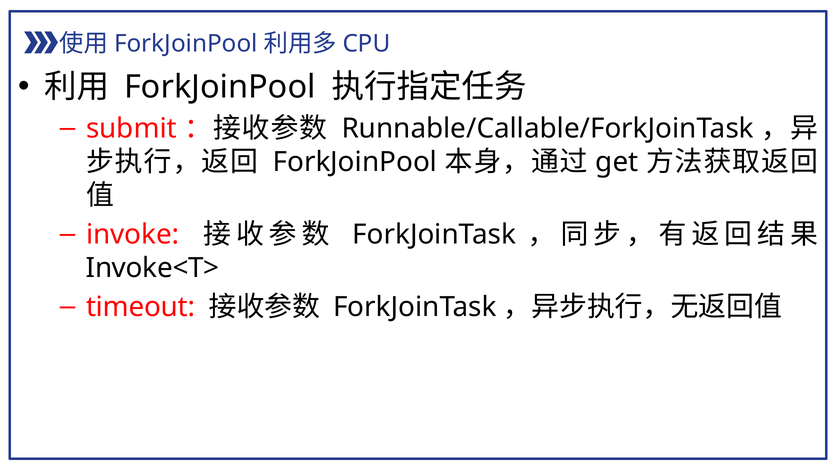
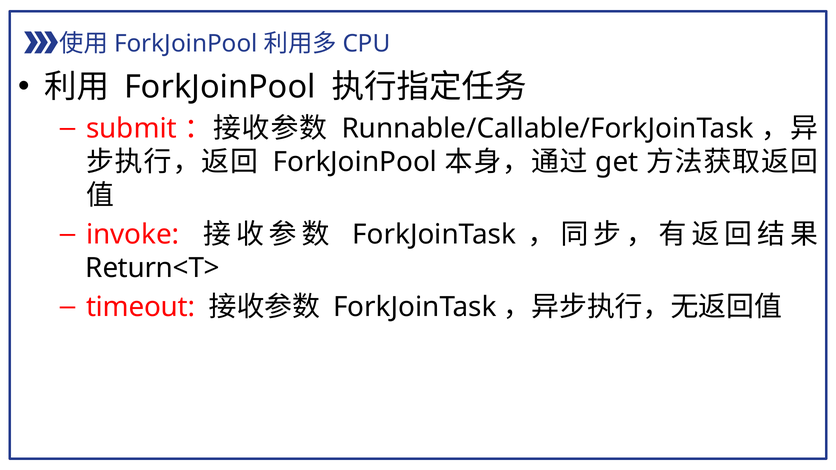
Invoke<T>: Invoke<T> -> Return<T> (153, 268)
